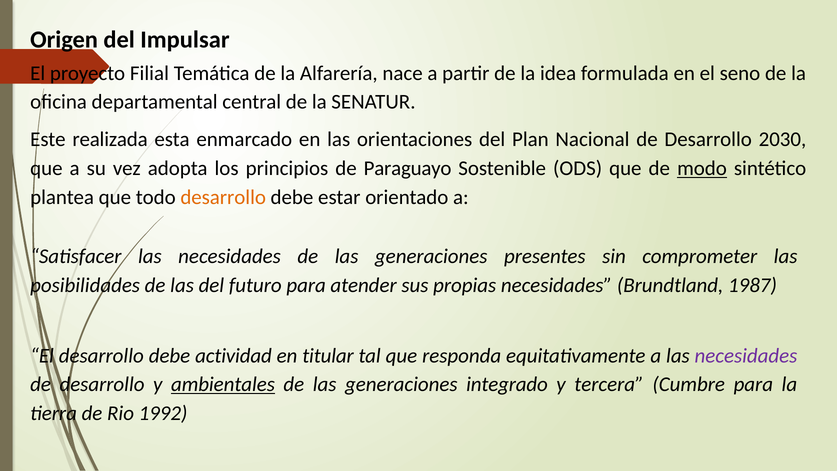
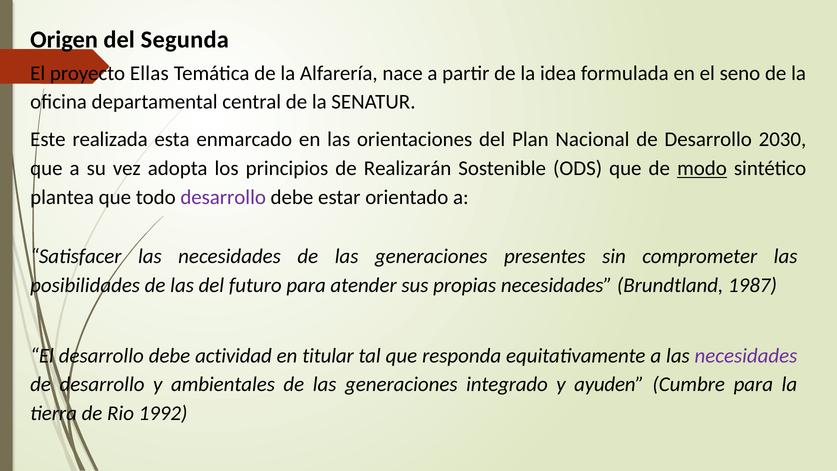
Impulsar: Impulsar -> Segunda (185, 40)
Filial: Filial -> Ellas (149, 73)
Paraguayo: Paraguayo -> Realizarán (408, 168)
desarrollo colour: orange -> purple (223, 197)
ambientales underline: present -> none (223, 384)
tercera: tercera -> ayuden (609, 384)
